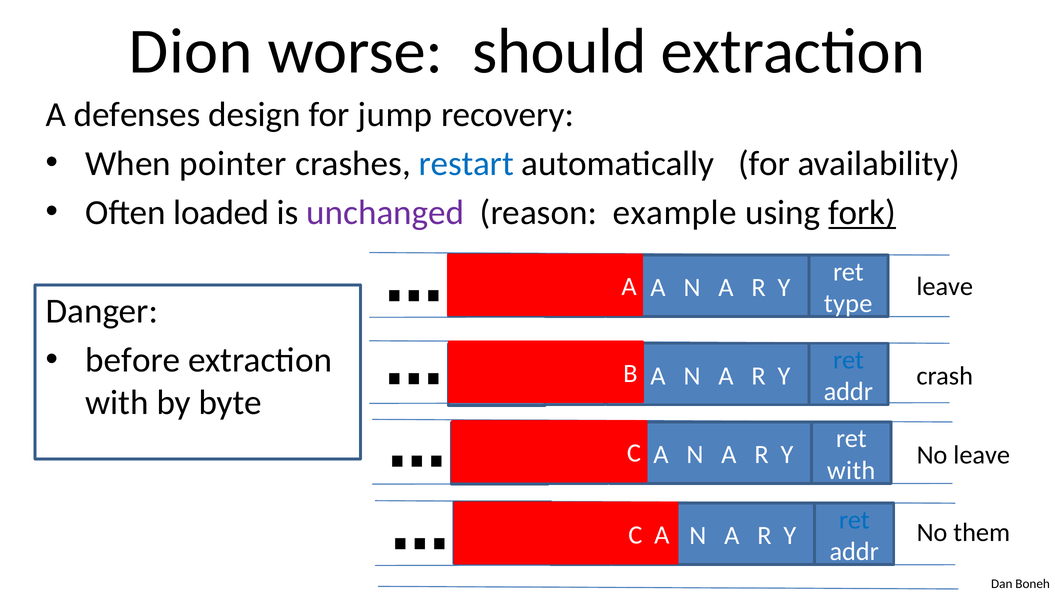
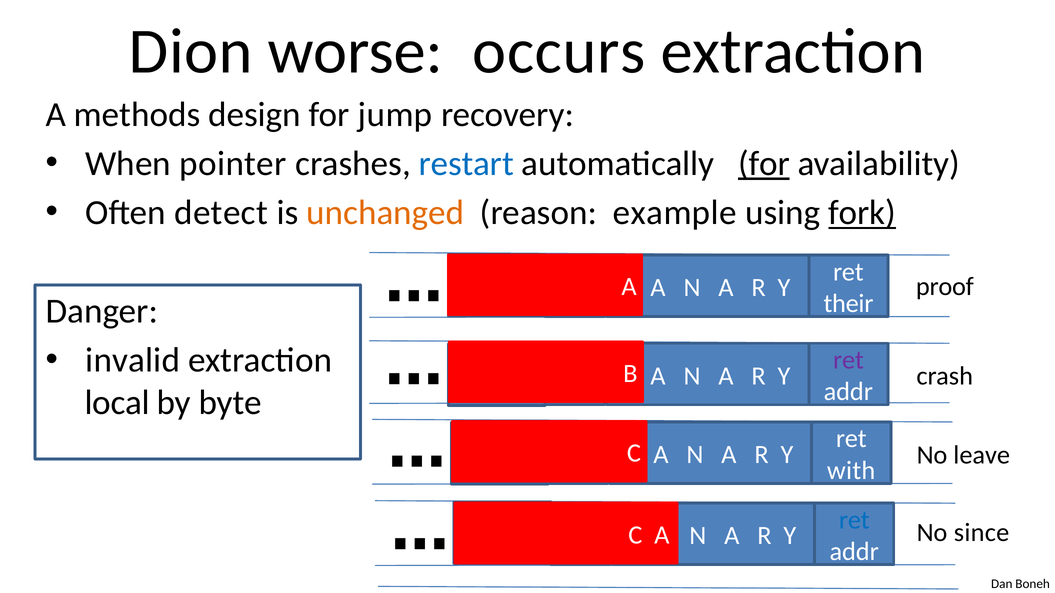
should: should -> occurs (559, 52)
defenses: defenses -> methods (137, 115)
for underline: none -> present (764, 164)
loaded: loaded -> detect (221, 213)
unchanged colour: purple -> orange (385, 213)
leave: leave -> proof (945, 287)
type: type -> their (848, 304)
before: before -> invalid (133, 361)
ret colour: blue -> purple (848, 360)
with: with -> local (117, 403)
them: them -> since (982, 533)
